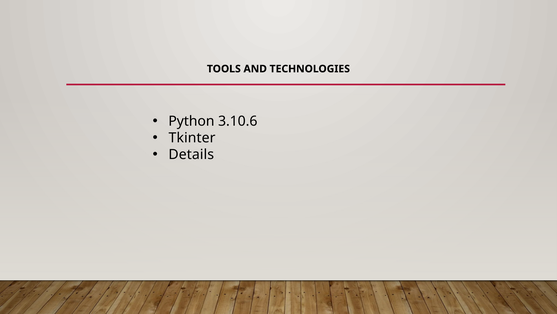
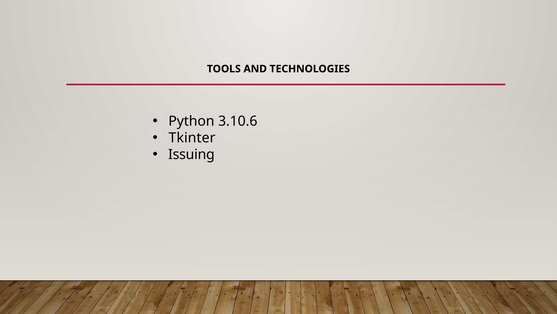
Details: Details -> Issuing (191, 154)
